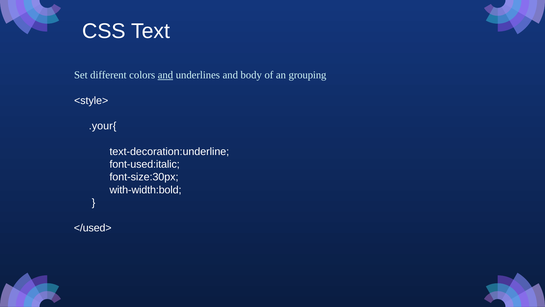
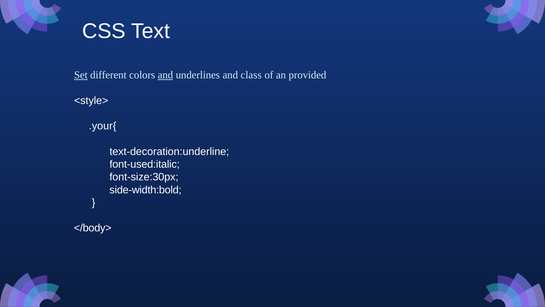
Set underline: none -> present (81, 75)
body: body -> class (251, 75)
grouping: grouping -> provided (307, 75)
with-width:bold: with-width:bold -> side-width:bold (145, 190)
</used>: </used> -> </body> (93, 228)
